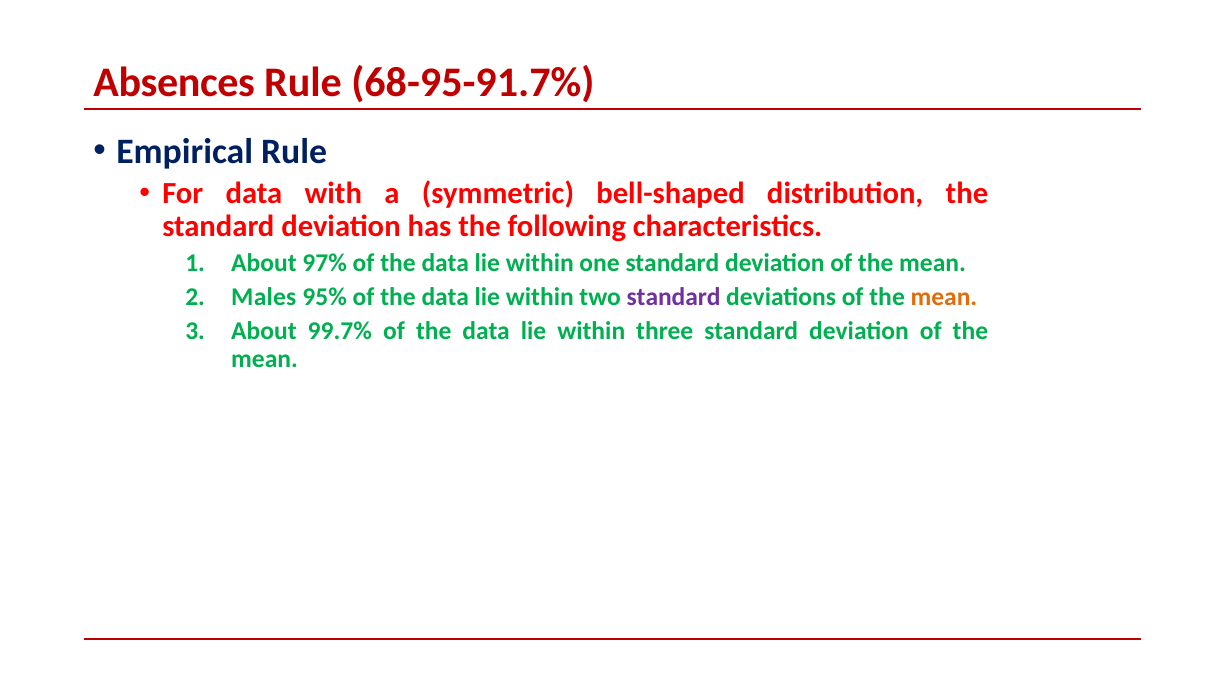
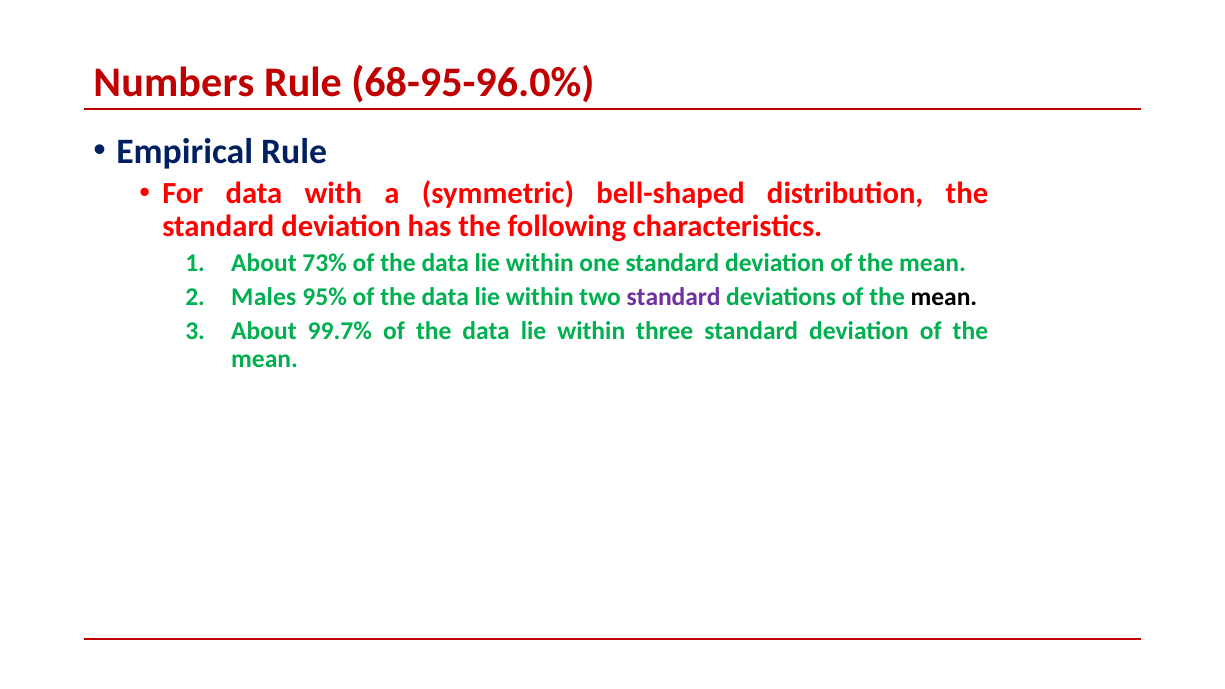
Absences: Absences -> Numbers (174, 83)
68-95-91.7%: 68-95-91.7% -> 68-95-96.0% (473, 83)
97%: 97% -> 73% (325, 263)
mean colour: orange -> black (944, 297)
